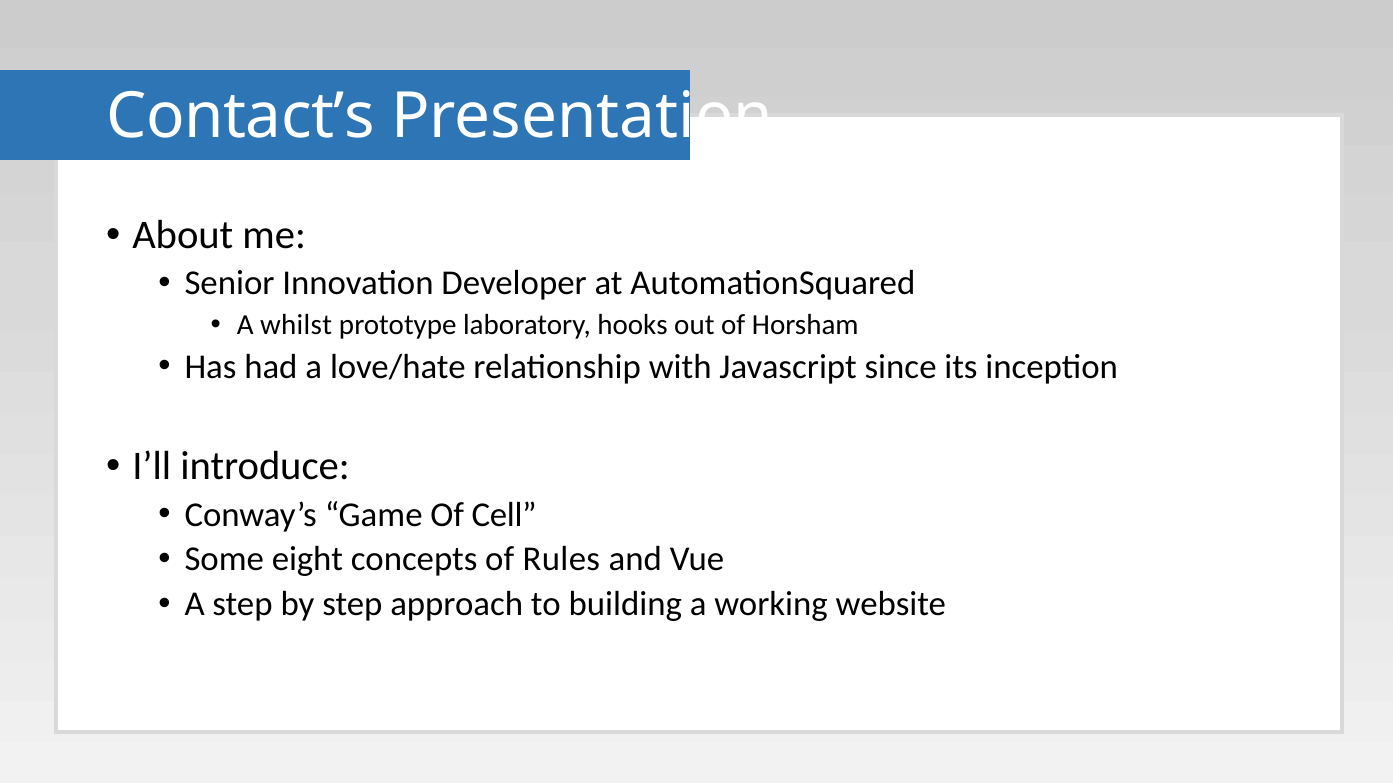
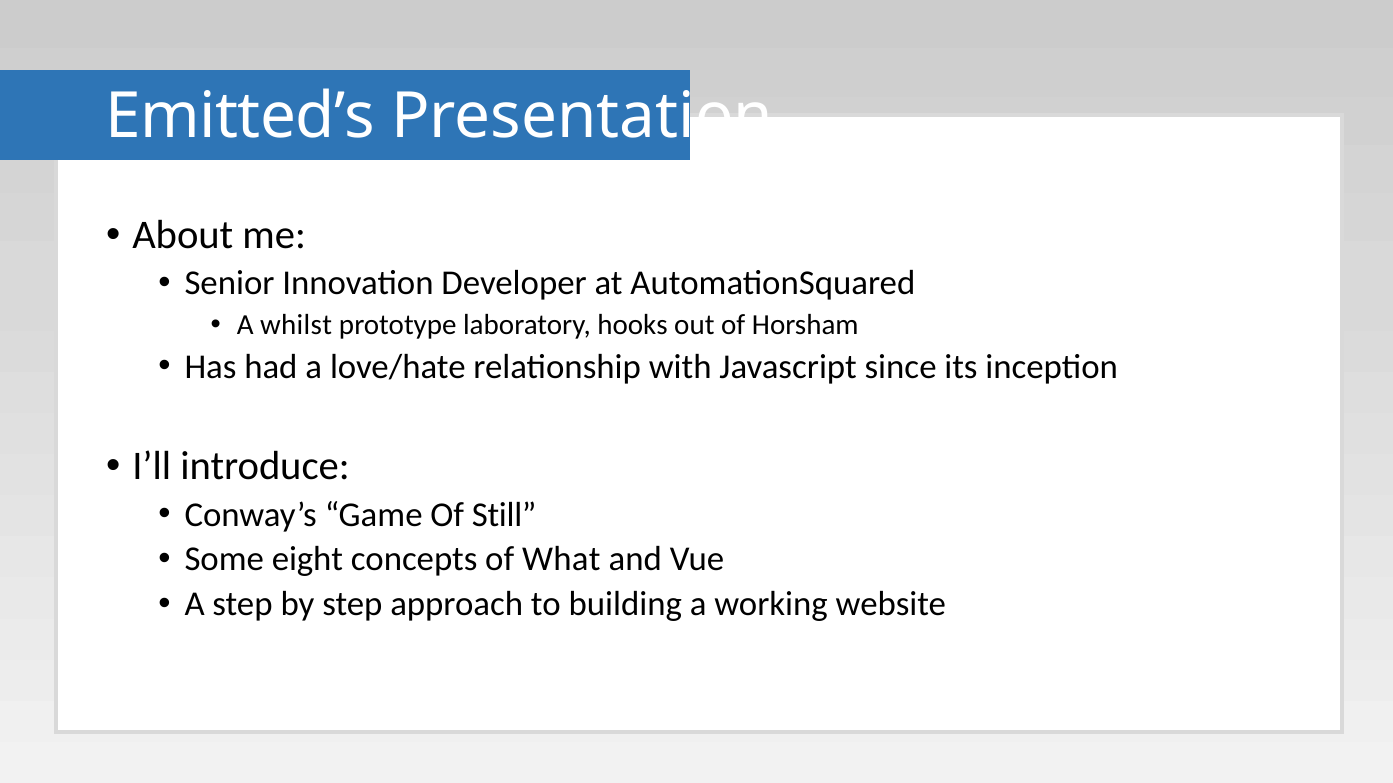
Contact’s: Contact’s -> Emitted’s (241, 117)
Cell: Cell -> Still (504, 515)
Rules: Rules -> What (561, 560)
